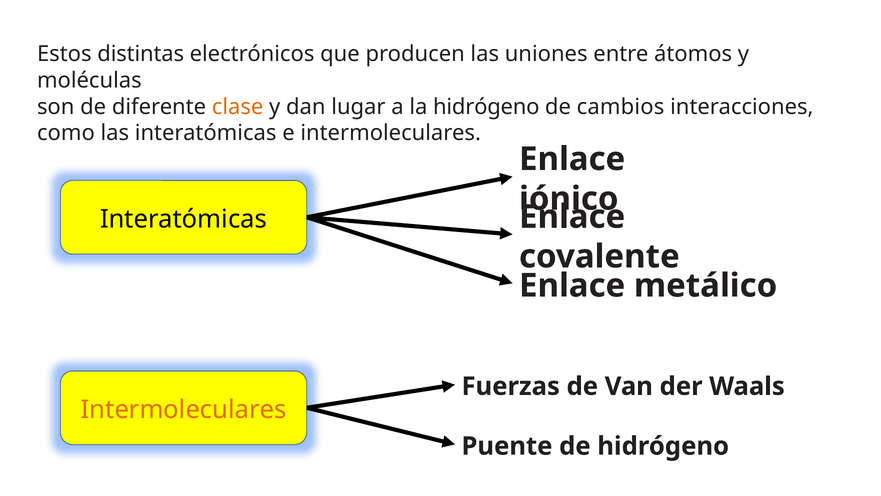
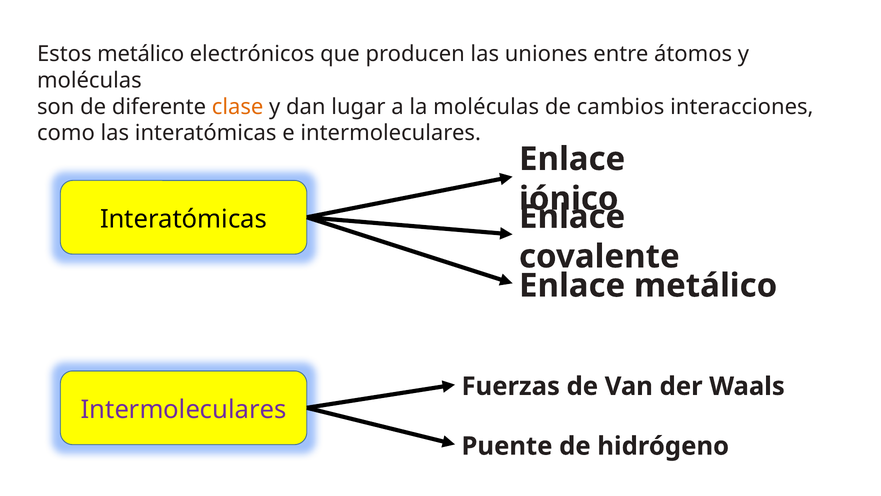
Estos distintas: distintas -> metálico (141, 54)
la hidrógeno: hidrógeno -> moléculas (486, 107)
Intermoleculares colour: orange -> purple (184, 409)
